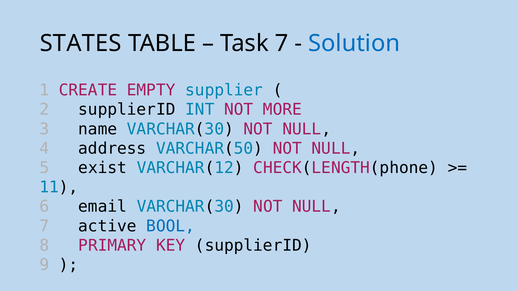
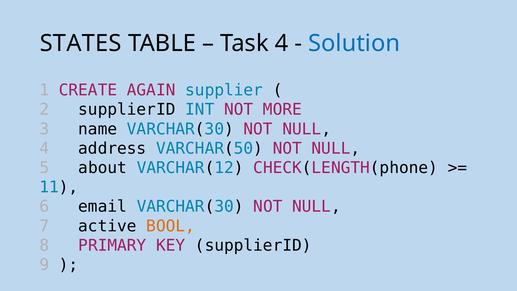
Task 7: 7 -> 4 (282, 43)
EMPTY: EMPTY -> AGAIN (151, 90)
exist: exist -> about (103, 168)
BOOL colour: blue -> orange (171, 226)
